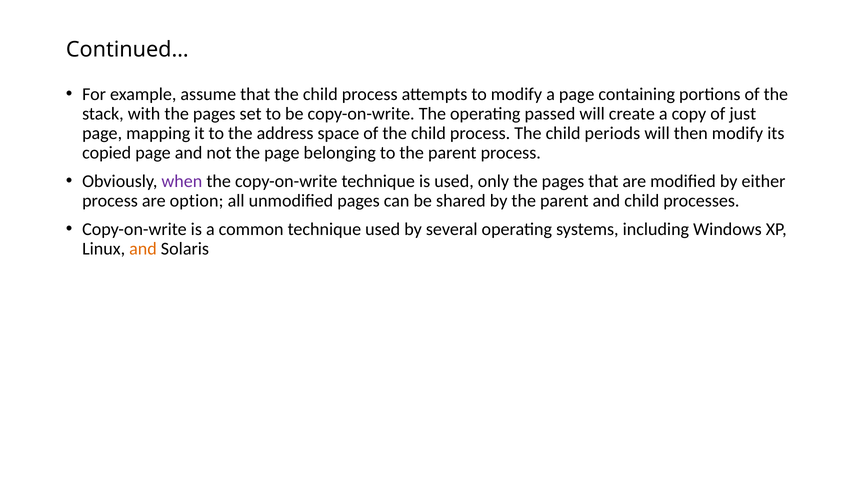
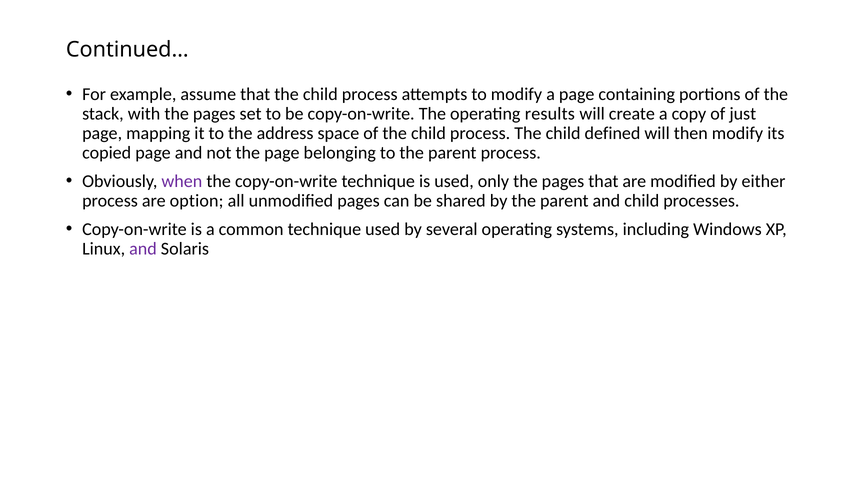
passed: passed -> results (550, 113)
periods: periods -> defined (612, 133)
and colour: orange -> purple (143, 248)
